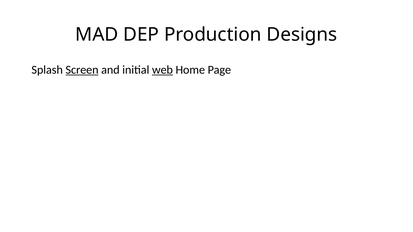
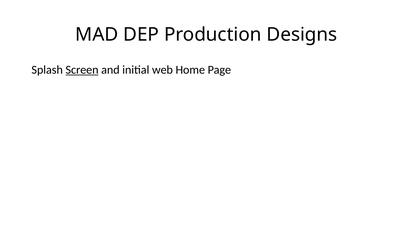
web underline: present -> none (162, 70)
